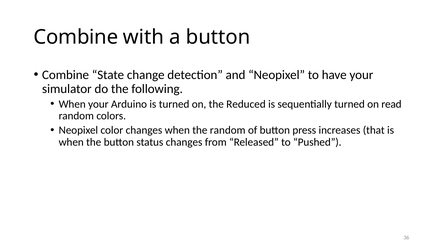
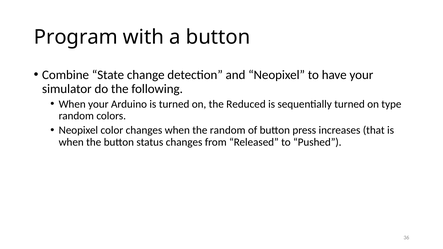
Combine: Combine -> Program (76, 37)
read: read -> type (391, 104)
